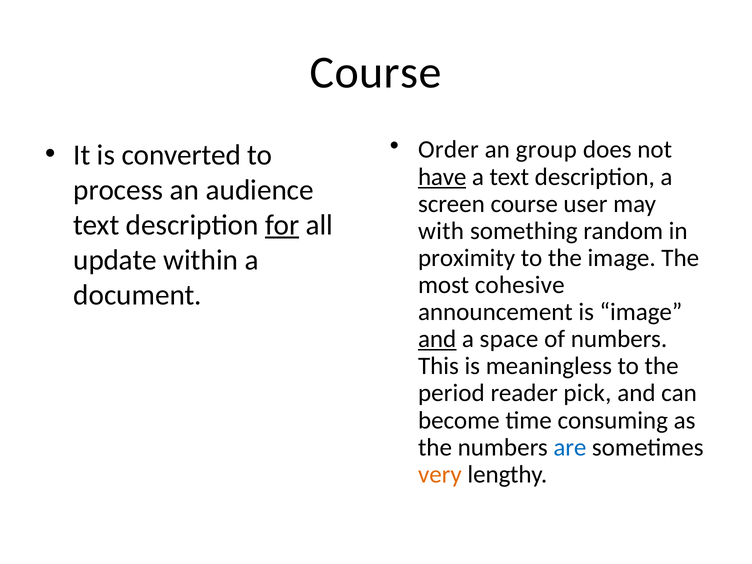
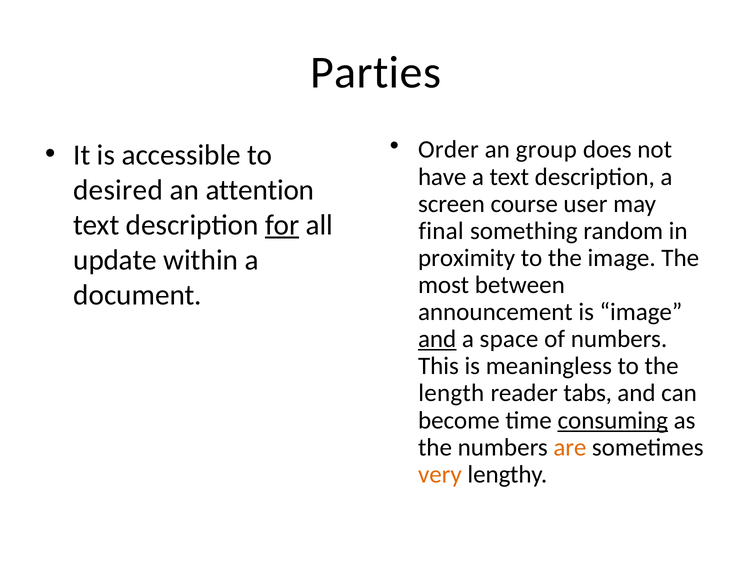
Course: Course -> Parties (376, 73)
converted: converted -> accessible (181, 155)
have underline: present -> none (442, 177)
process: process -> desired (118, 190)
audience: audience -> attention (260, 190)
with: with -> final (441, 231)
cohesive: cohesive -> between (520, 285)
period: period -> length (451, 393)
pick: pick -> tabs (588, 393)
consuming underline: none -> present (613, 420)
are colour: blue -> orange (570, 447)
